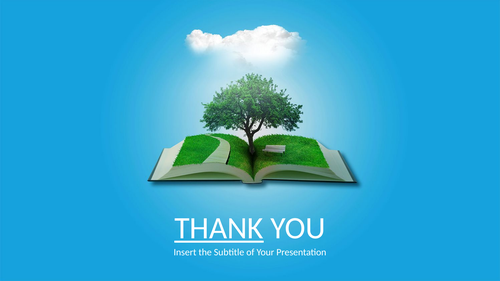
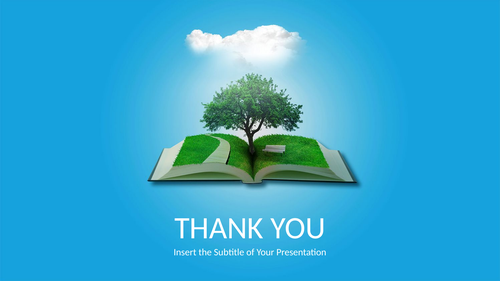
THANK underline: present -> none (219, 228)
